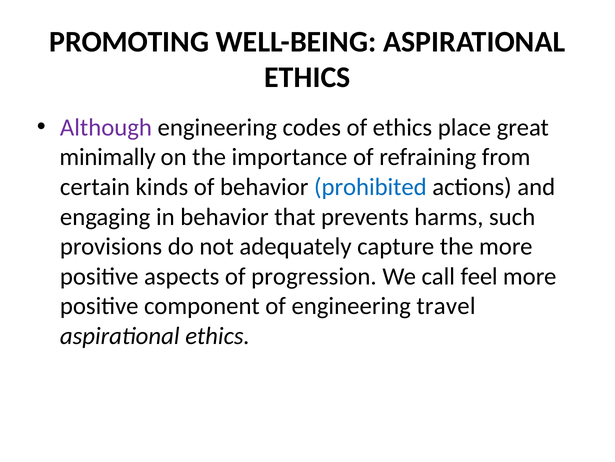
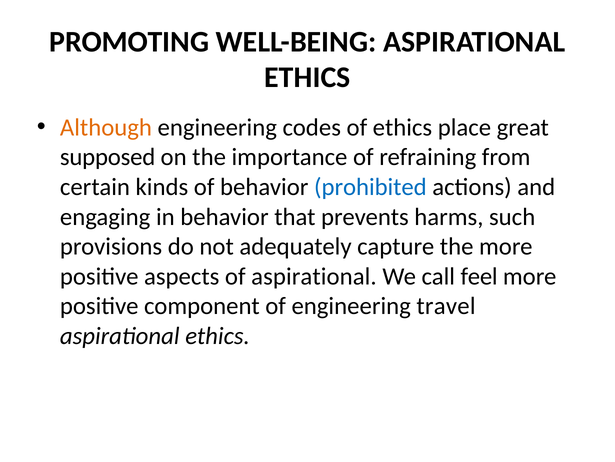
Although colour: purple -> orange (106, 127)
minimally: minimally -> supposed (108, 157)
of progression: progression -> aspirational (314, 276)
